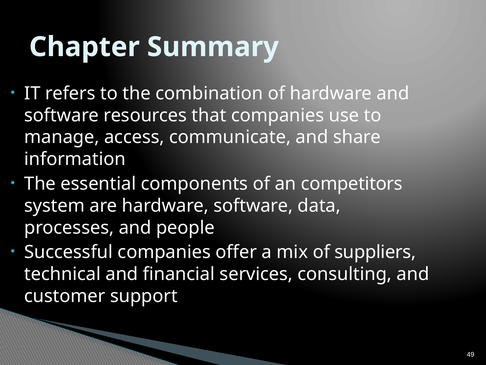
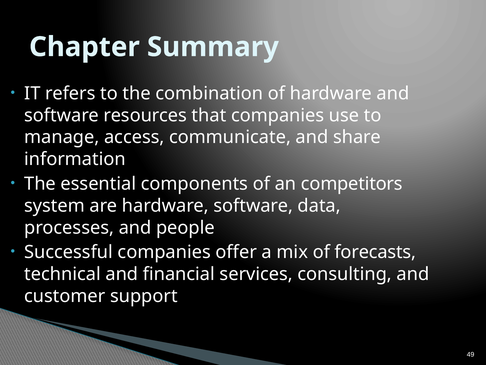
suppliers: suppliers -> forecasts (375, 252)
